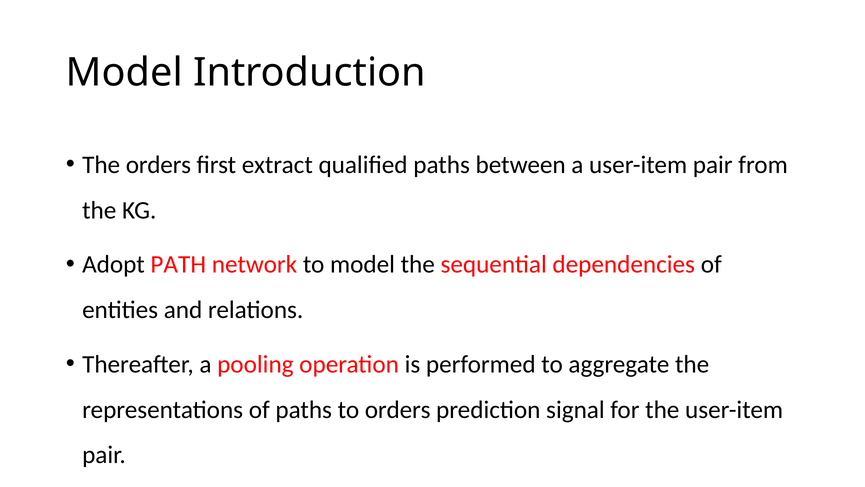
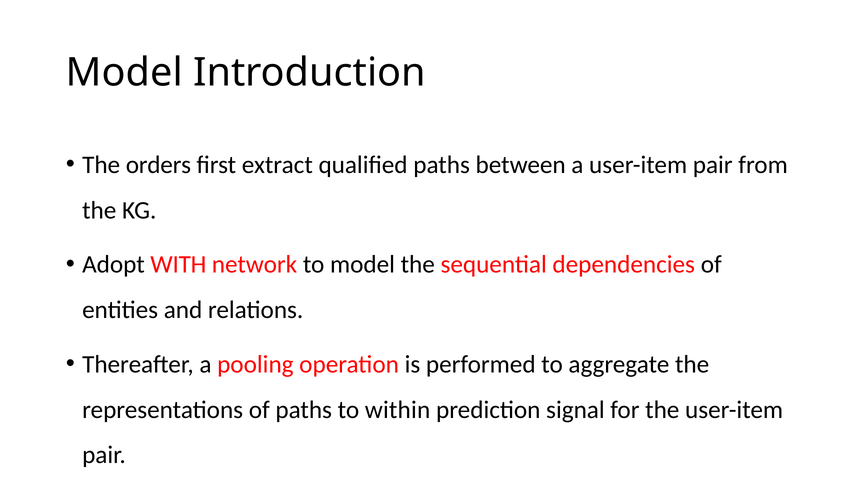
PATH: PATH -> WITH (178, 264)
to orders: orders -> within (398, 409)
